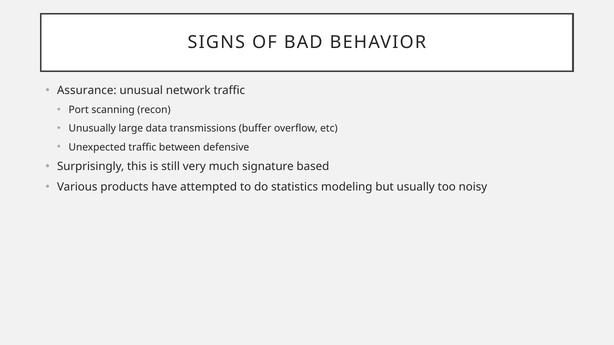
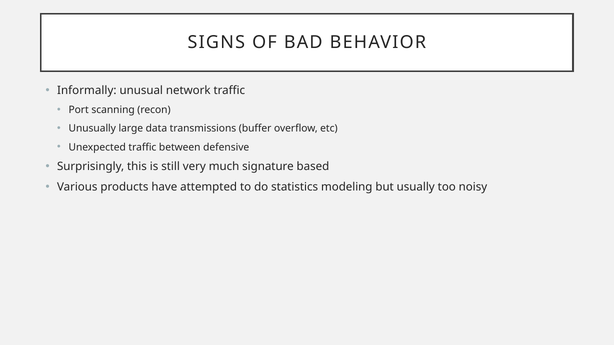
Assurance: Assurance -> Informally (87, 91)
